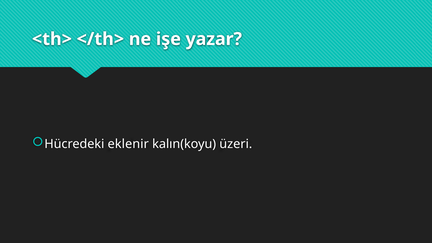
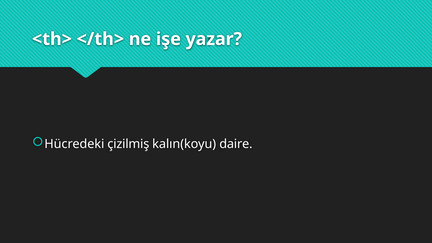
eklenir: eklenir -> çizilmiş (128, 144)
üzeri: üzeri -> daire (236, 144)
